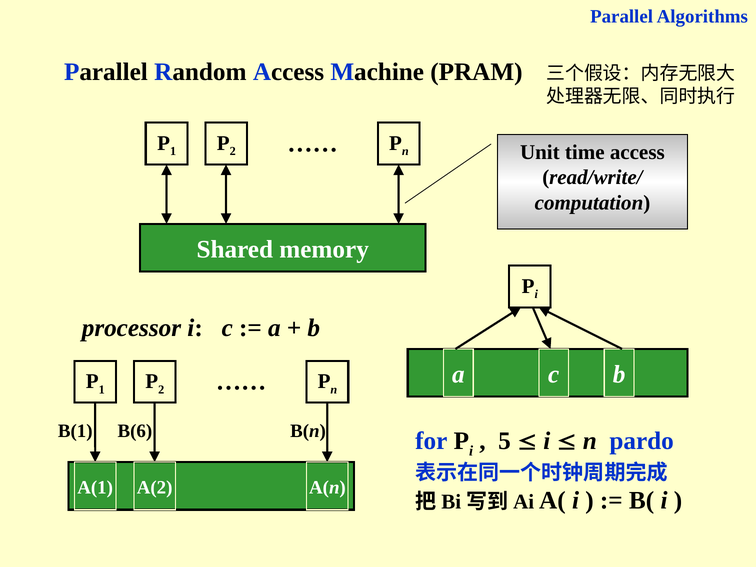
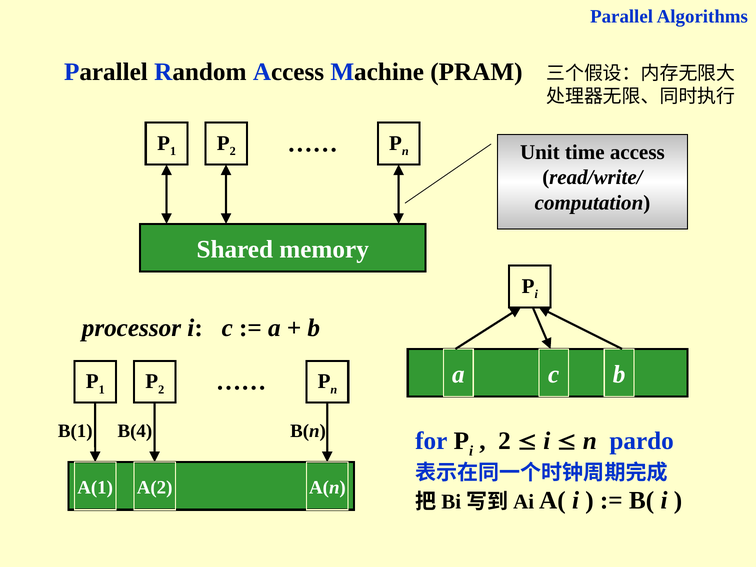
B(6: B(6 -> B(4 (135, 431)
5: 5 -> 2 (505, 441)
